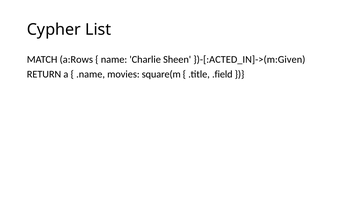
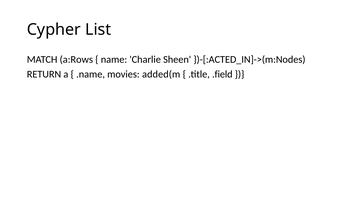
})-[:ACTED_IN]->(m:Given: })-[:ACTED_IN]->(m:Given -> })-[:ACTED_IN]->(m:Nodes (249, 60)
square(m: square(m -> added(m (161, 74)
